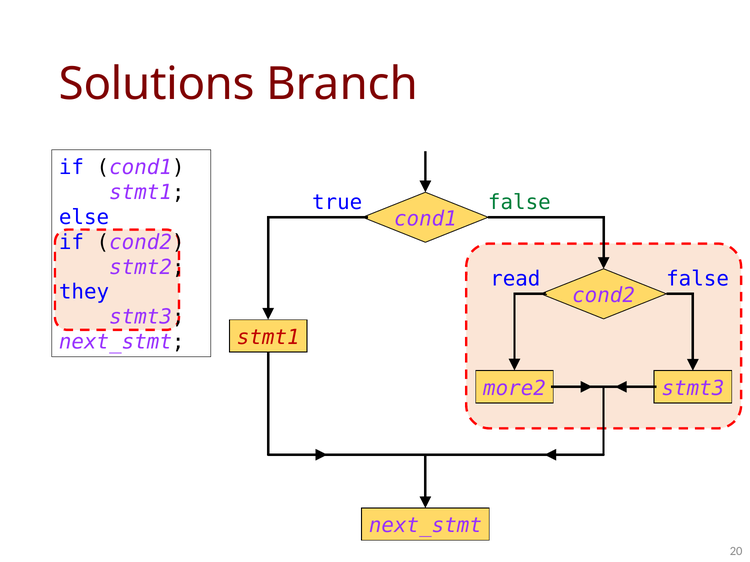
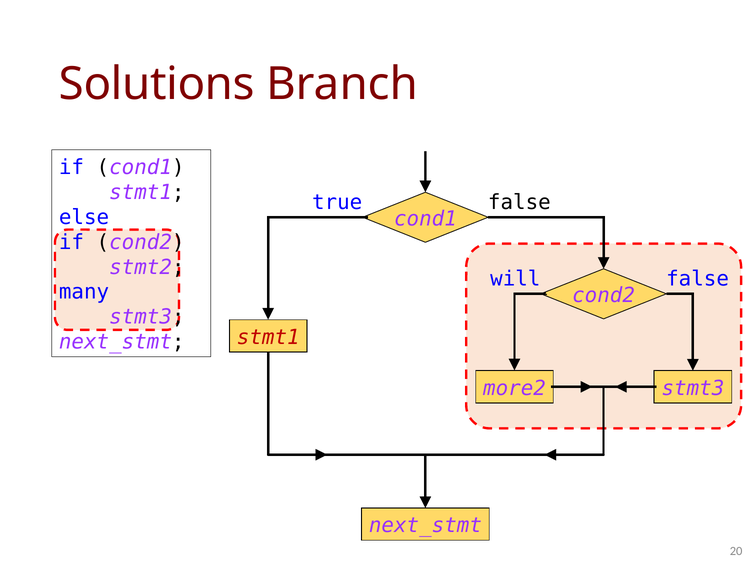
false colour: green -> black (519, 202)
read: read -> will (515, 279)
they: they -> many (84, 292)
